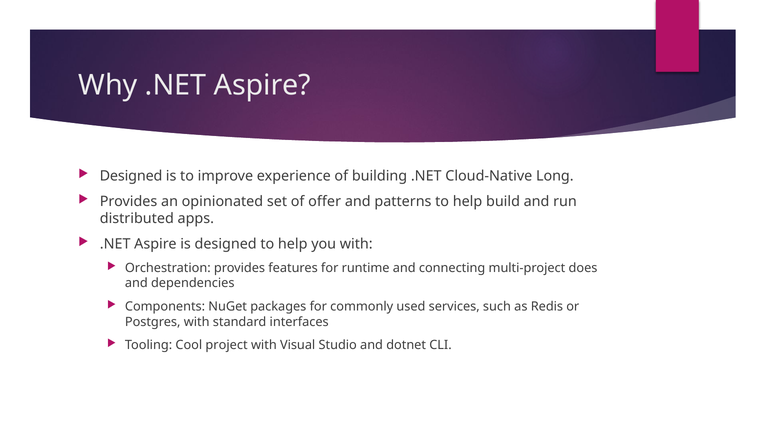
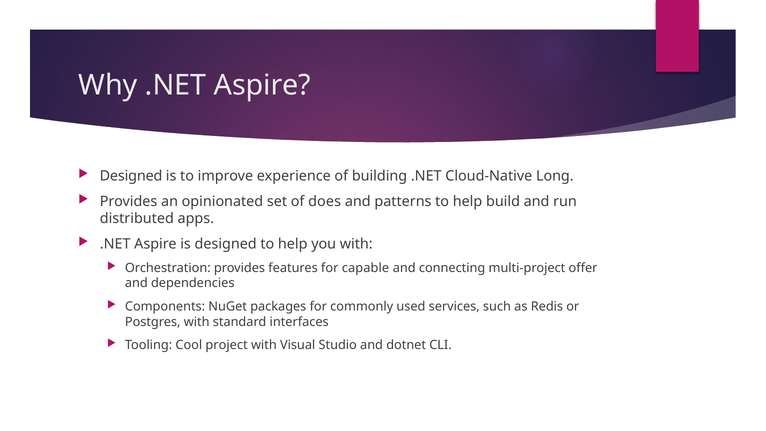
offer: offer -> does (325, 201)
runtime: runtime -> capable (365, 268)
does: does -> offer (583, 268)
